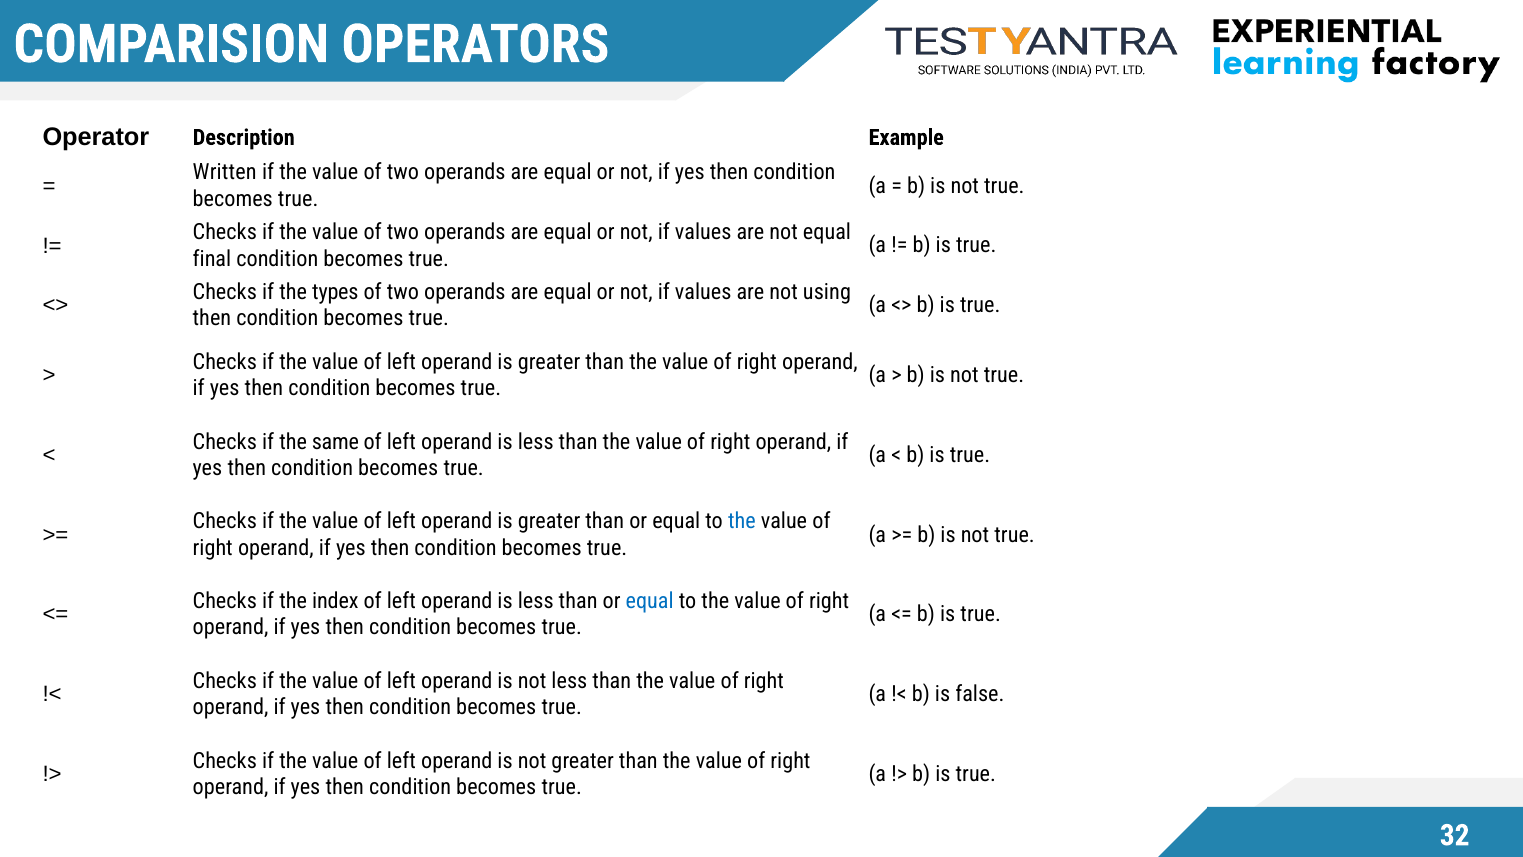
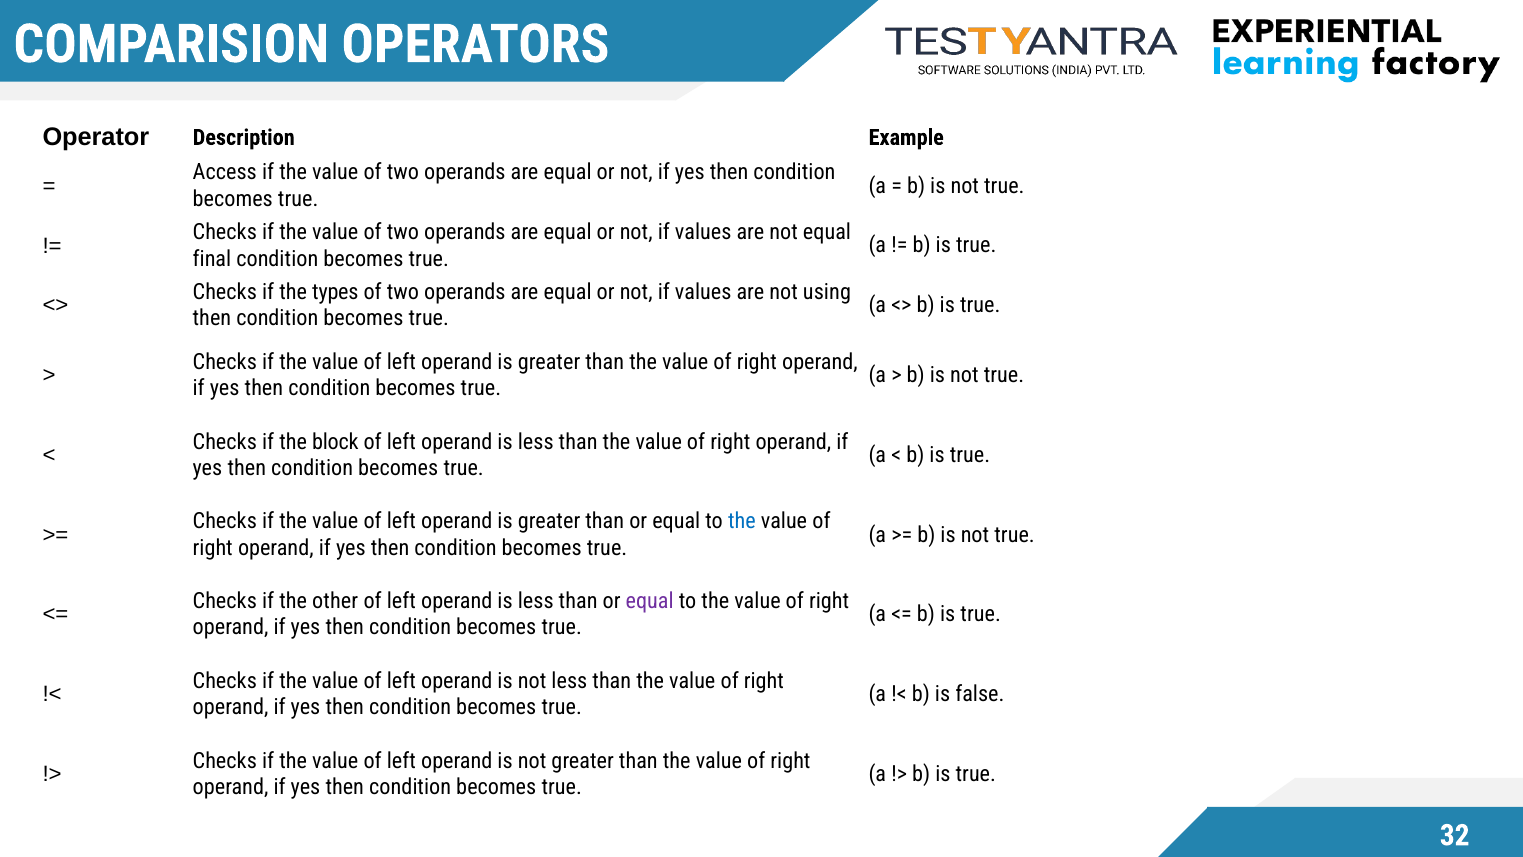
Written: Written -> Access (225, 173)
same: same -> block (335, 442)
index: index -> other (335, 601)
equal colour: blue -> purple (650, 601)
